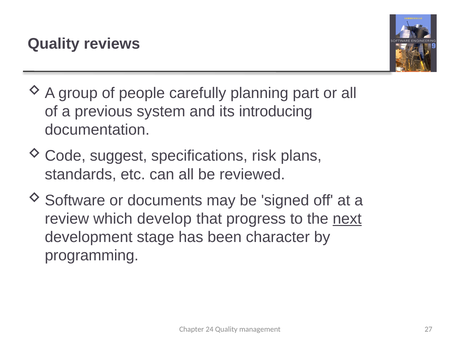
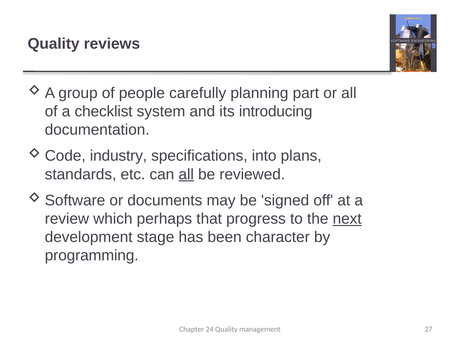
previous: previous -> checklist (104, 111)
suggest: suggest -> industry (118, 156)
risk: risk -> into (264, 156)
all underline: none -> present (186, 174)
develop: develop -> perhaps (164, 219)
